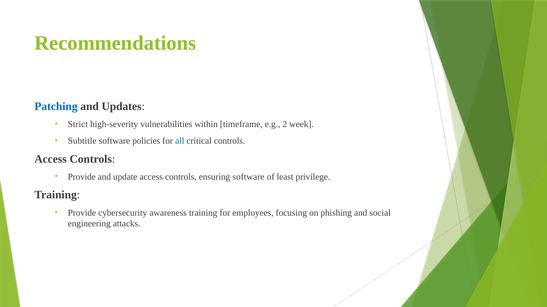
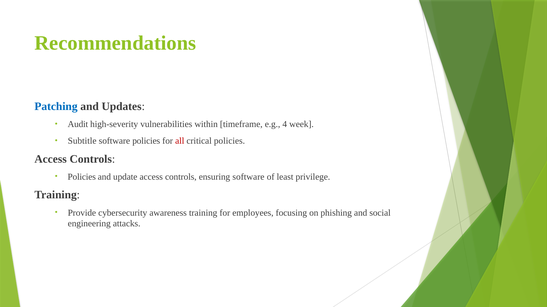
Strict: Strict -> Audit (78, 124)
2: 2 -> 4 (285, 124)
all colour: blue -> red (180, 141)
critical controls: controls -> policies (229, 141)
Provide: Provide -> Policies (82, 177)
